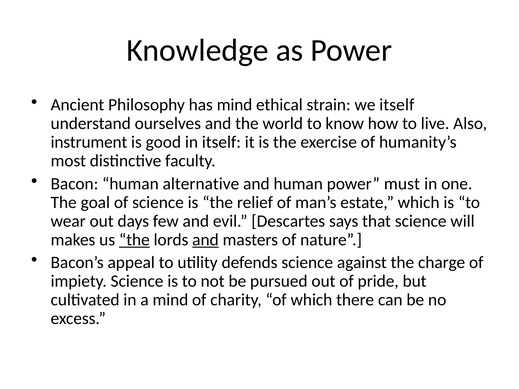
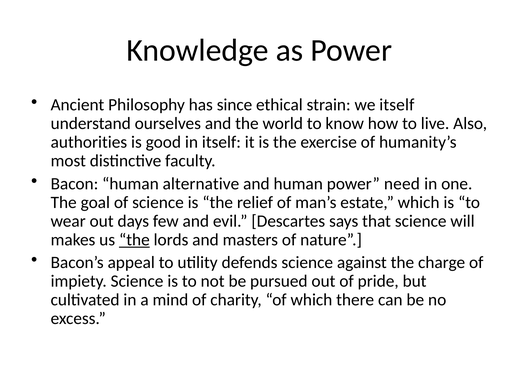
has mind: mind -> since (234, 105)
instrument: instrument -> authorities (89, 142)
must: must -> need (402, 184)
and underline: present -> none (205, 240)
